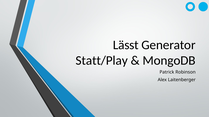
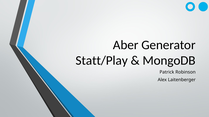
Lässt: Lässt -> Aber (126, 45)
